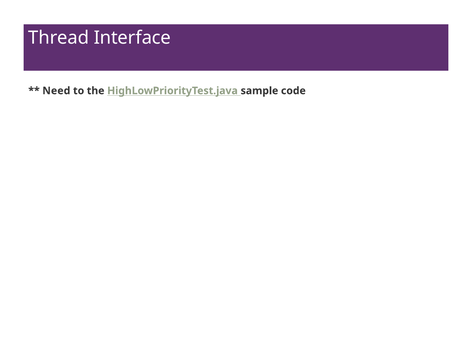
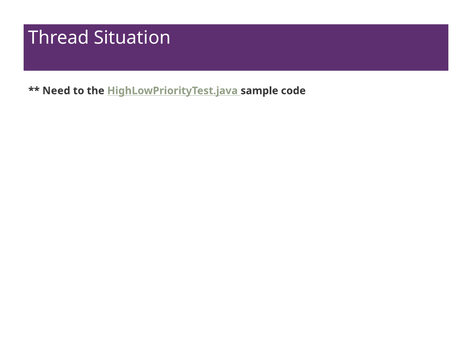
Interface: Interface -> Situation (132, 38)
